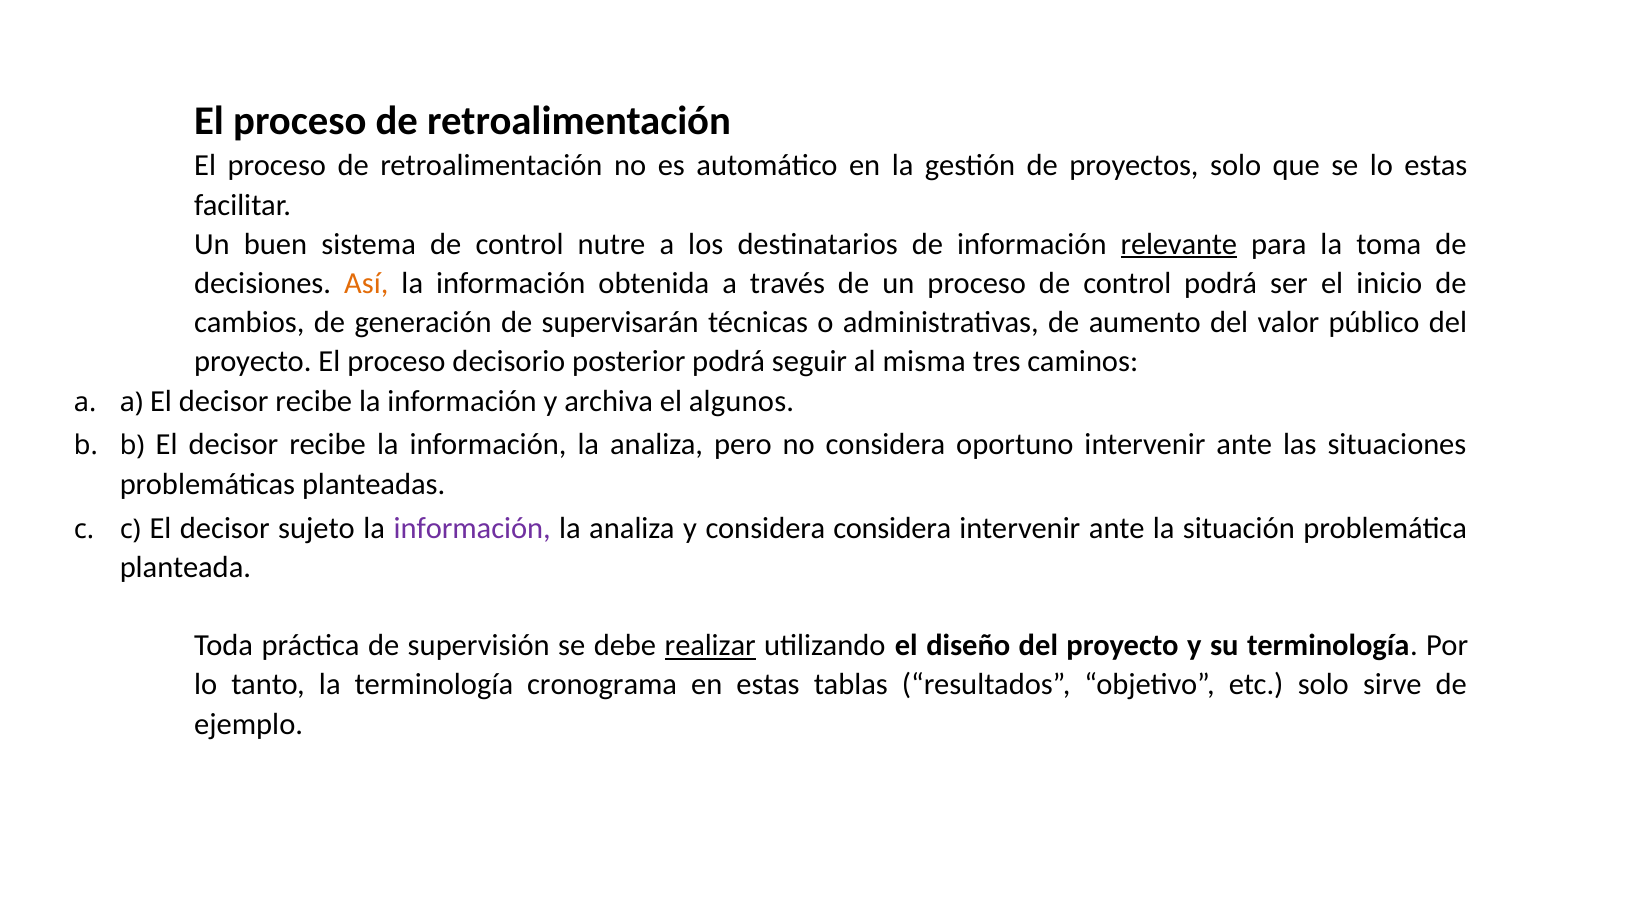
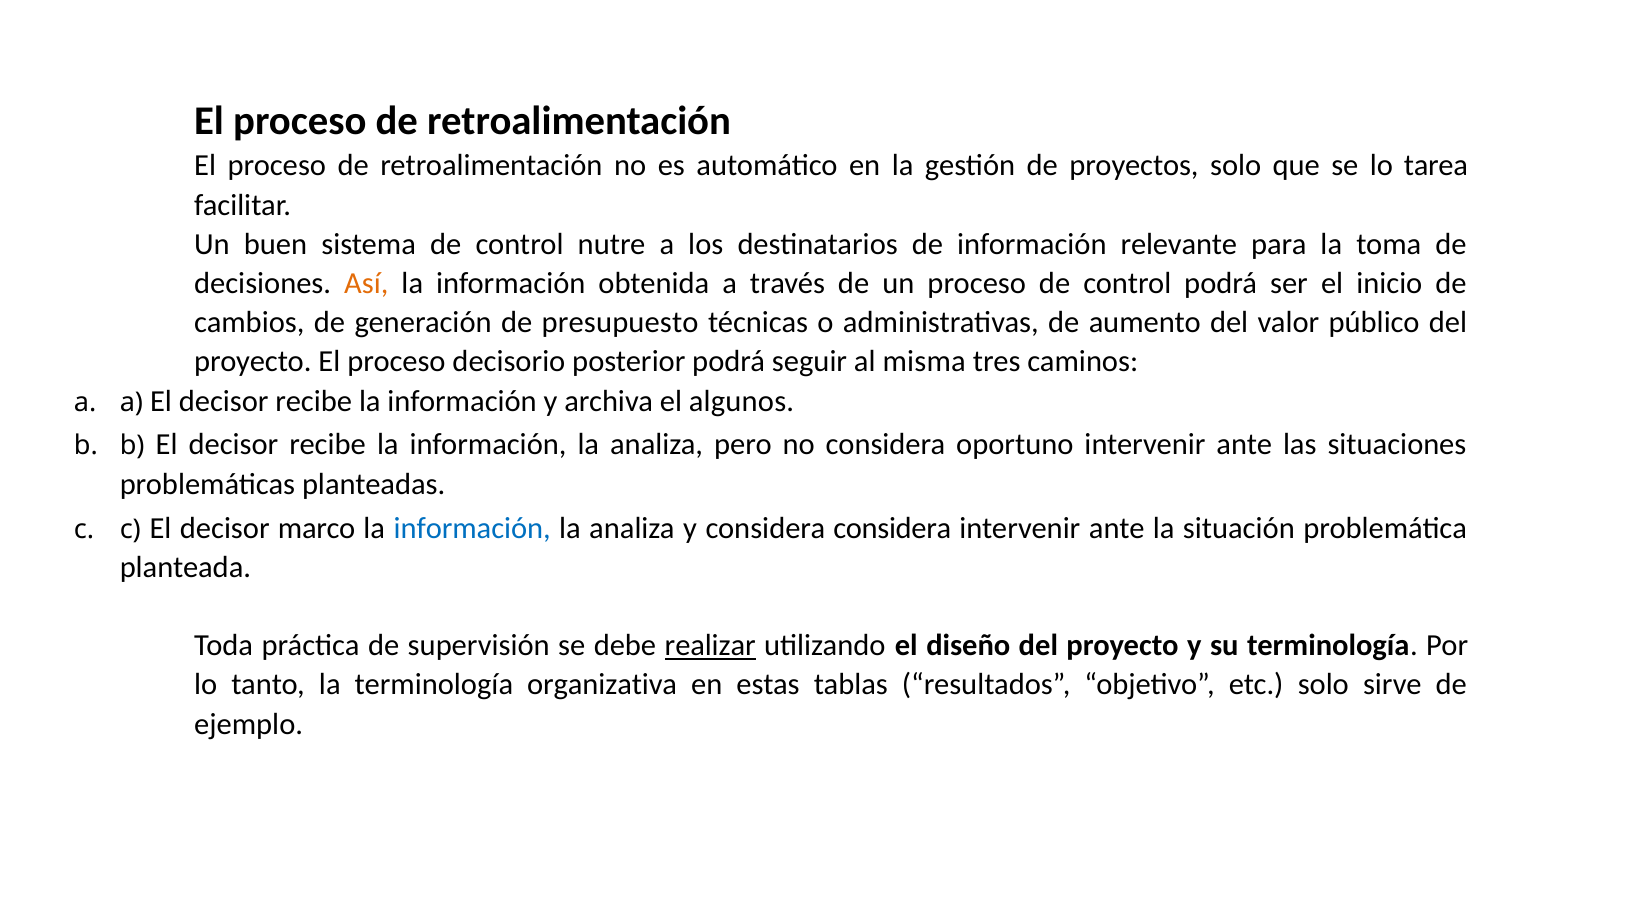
lo estas: estas -> tarea (1436, 166)
relevante underline: present -> none (1179, 244)
supervisarán: supervisarán -> presupuesto (620, 323)
sujeto: sujeto -> marco (317, 528)
información colour: purple -> blue (472, 528)
cronograma: cronograma -> organizativa (602, 685)
